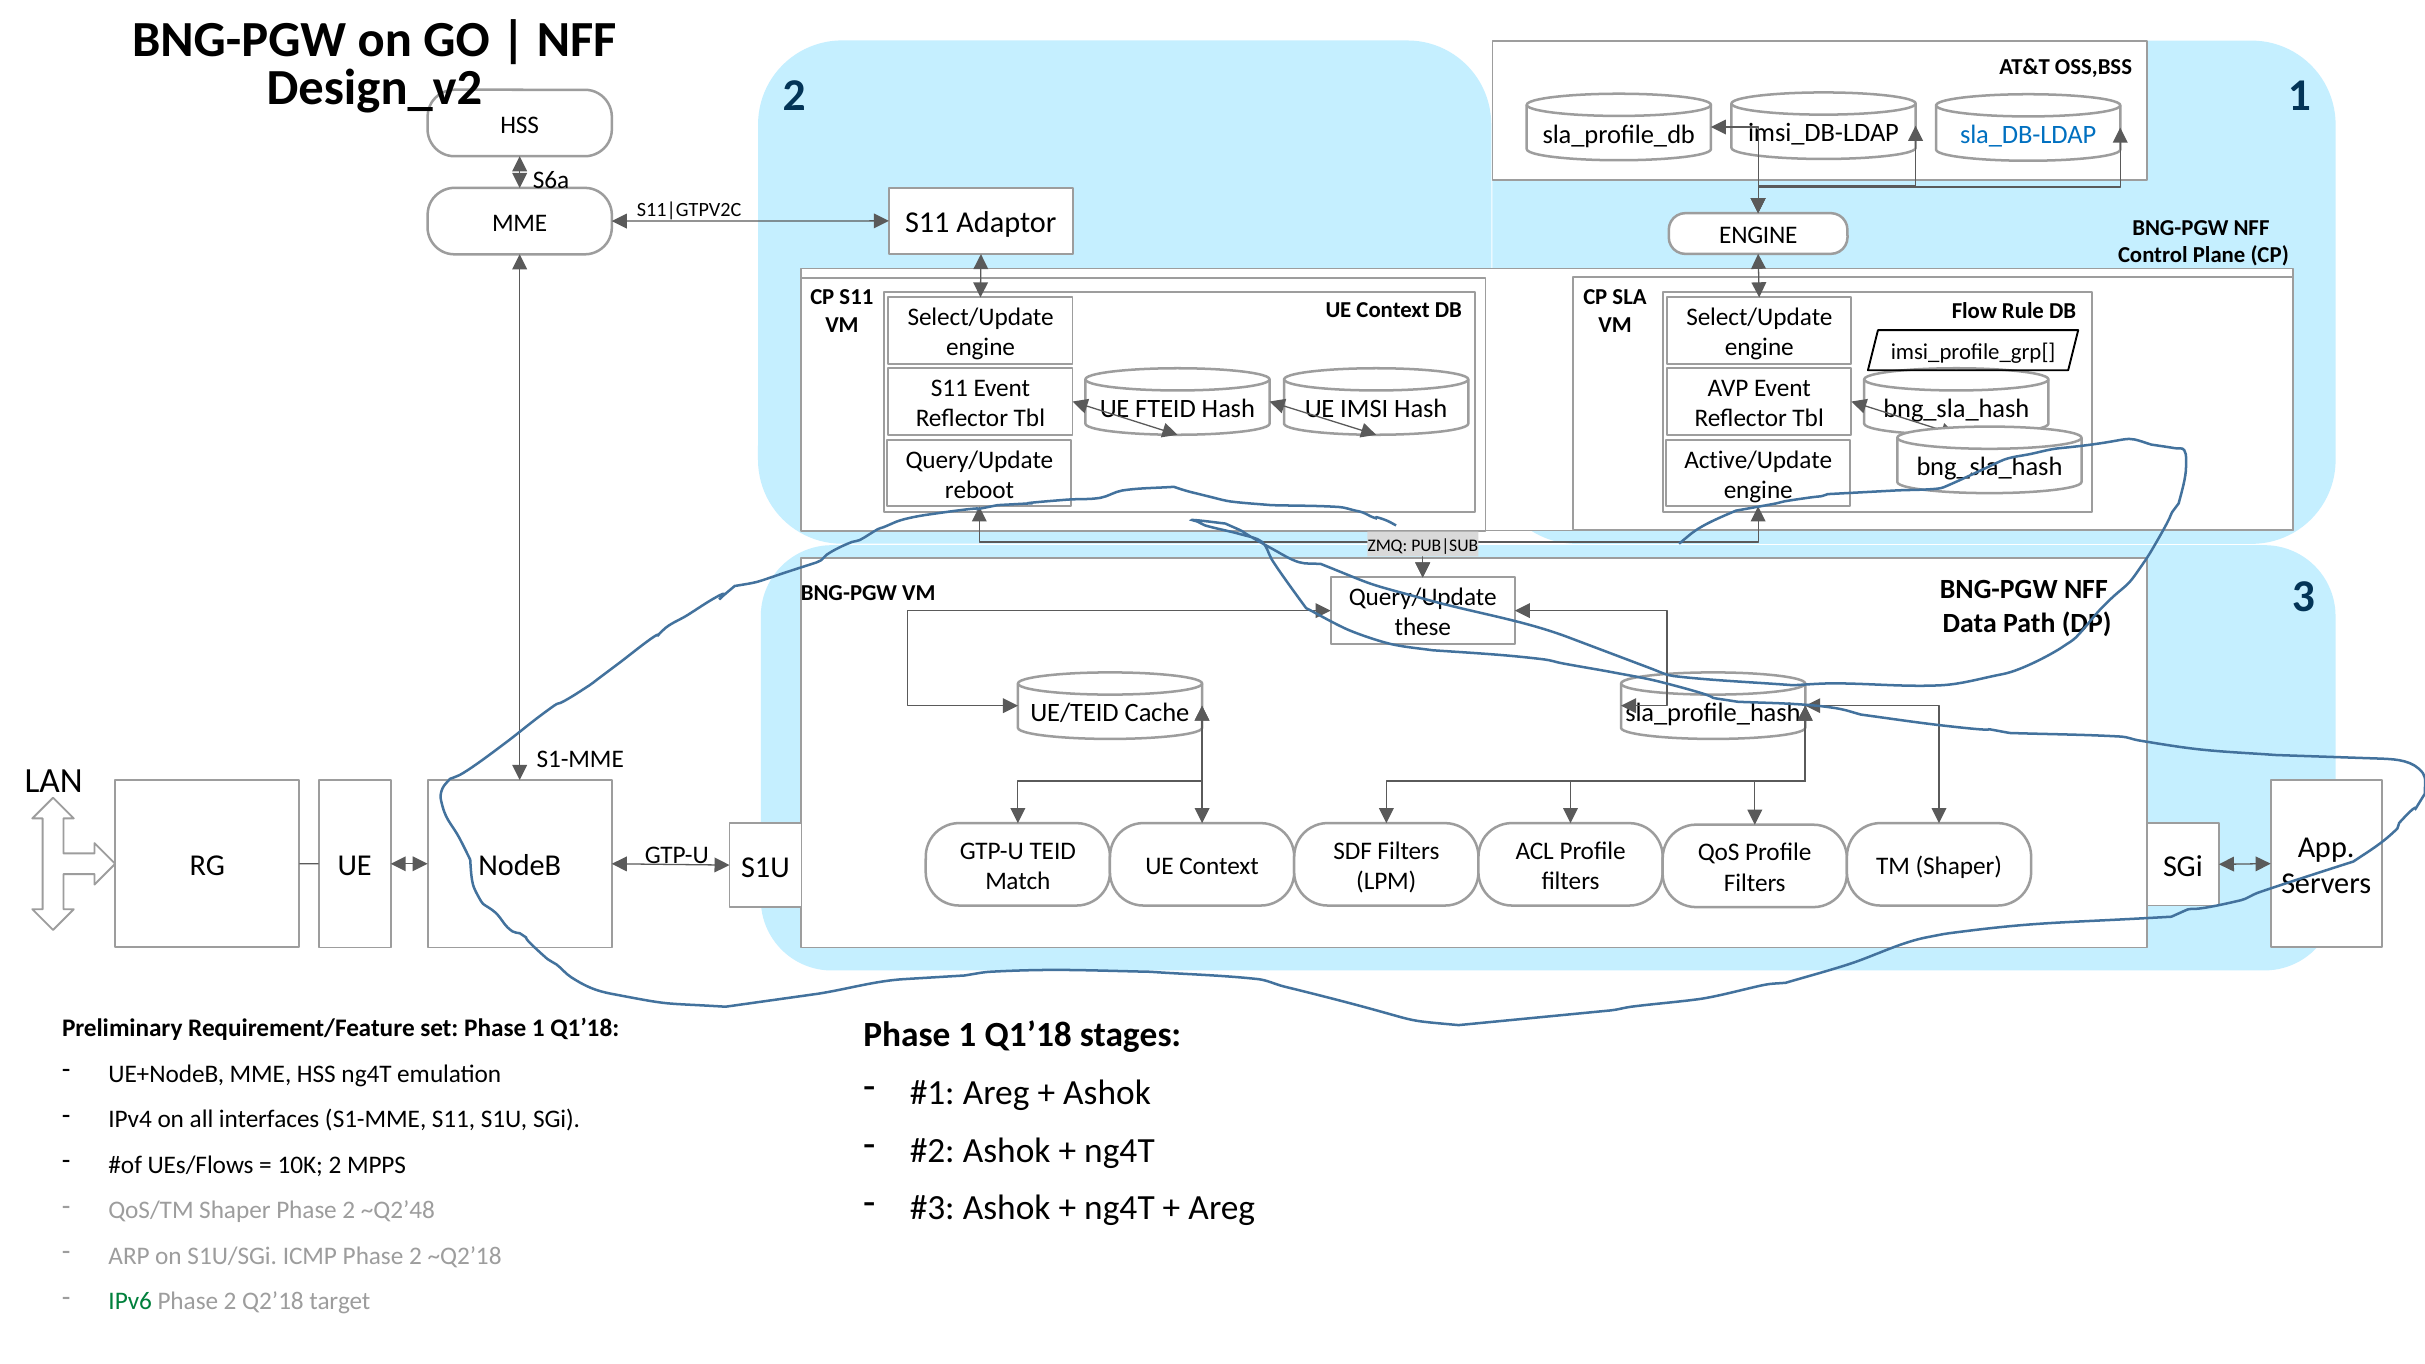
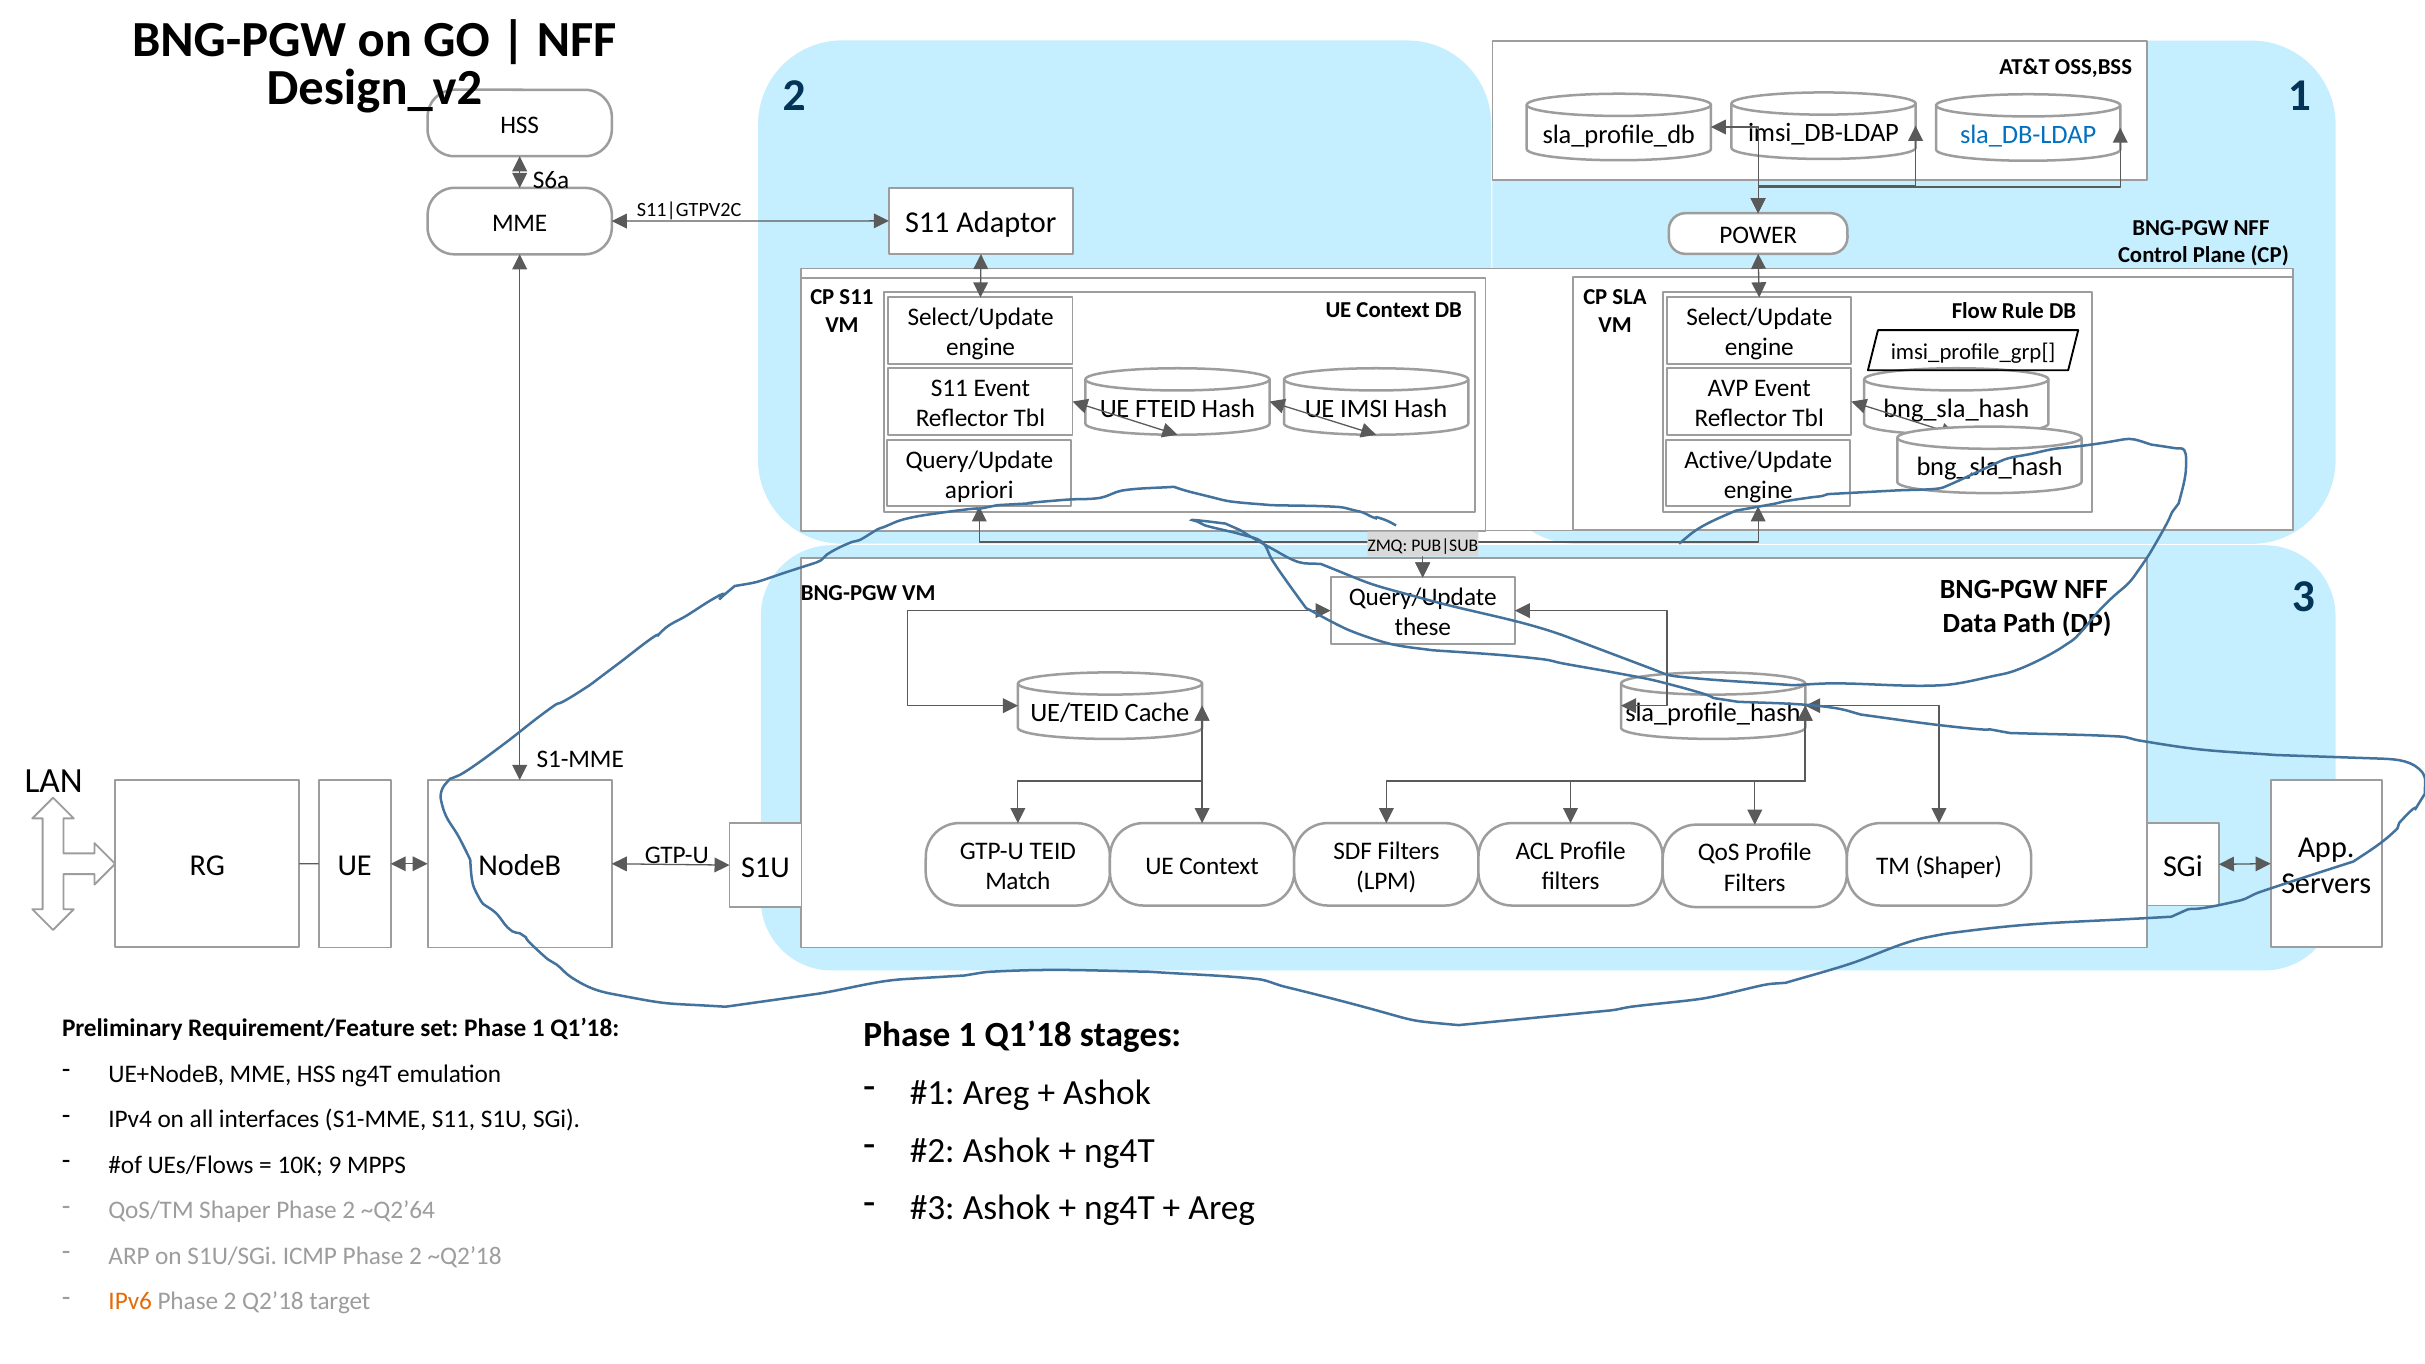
ENGINE: ENGINE -> POWER (1758, 235)
reboot: reboot -> apriori (979, 490)
10K 2: 2 -> 9 (335, 1165)
~Q2’48: ~Q2’48 -> ~Q2’64 (398, 1210)
IPv6 colour: green -> orange (130, 1302)
